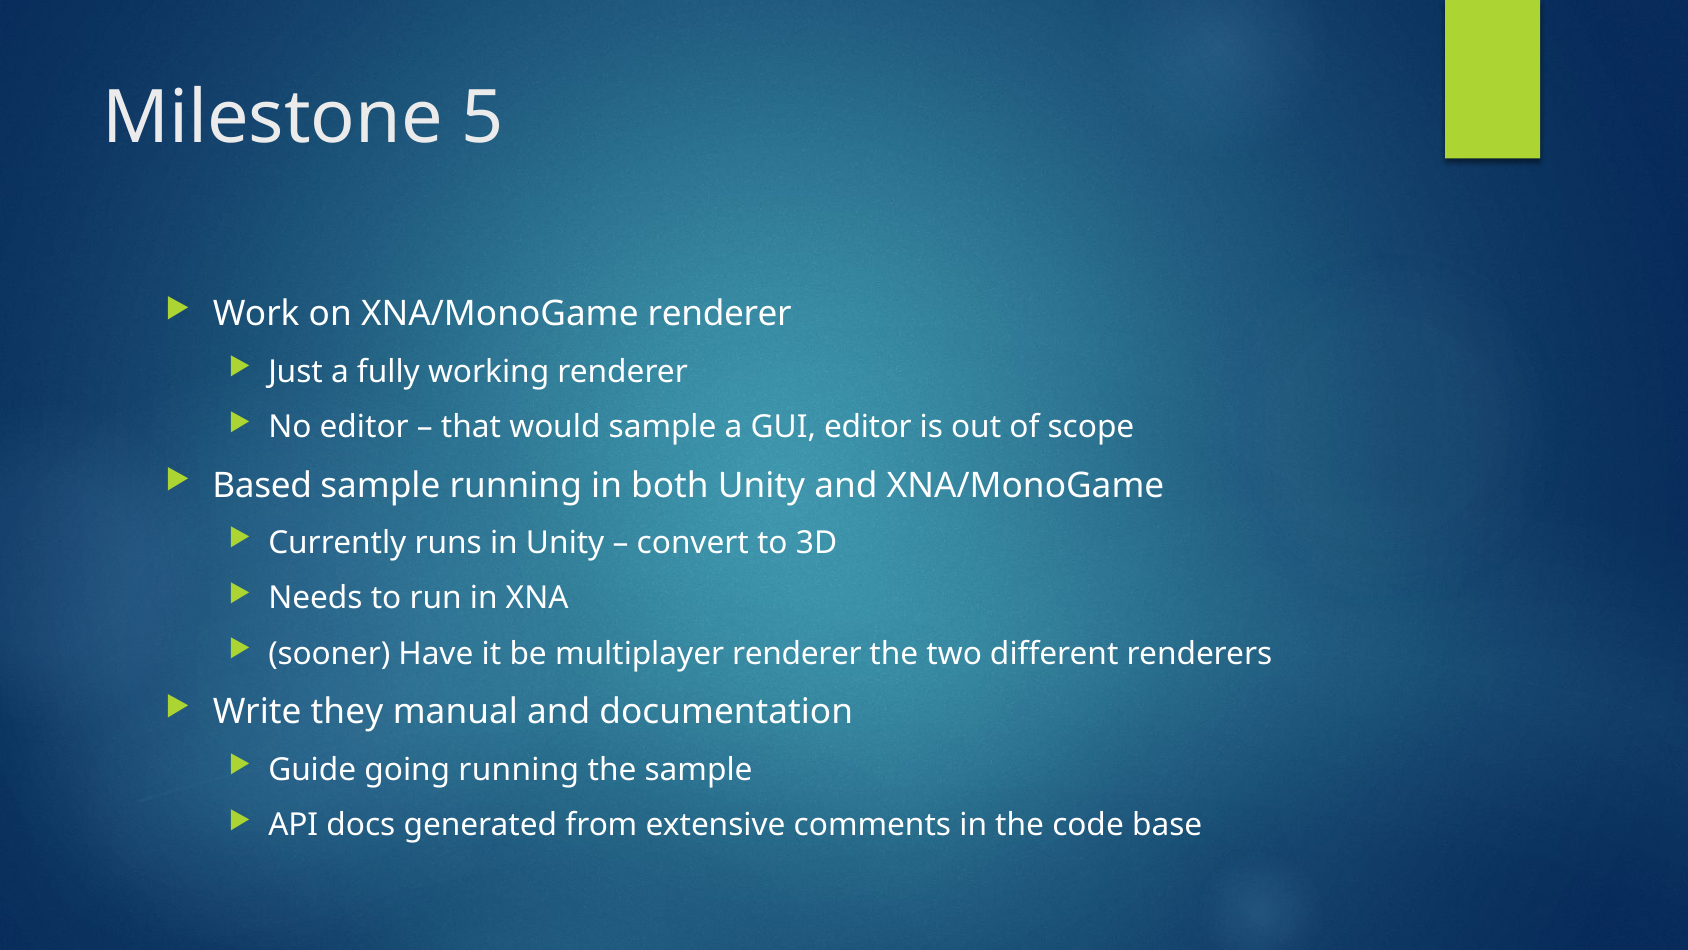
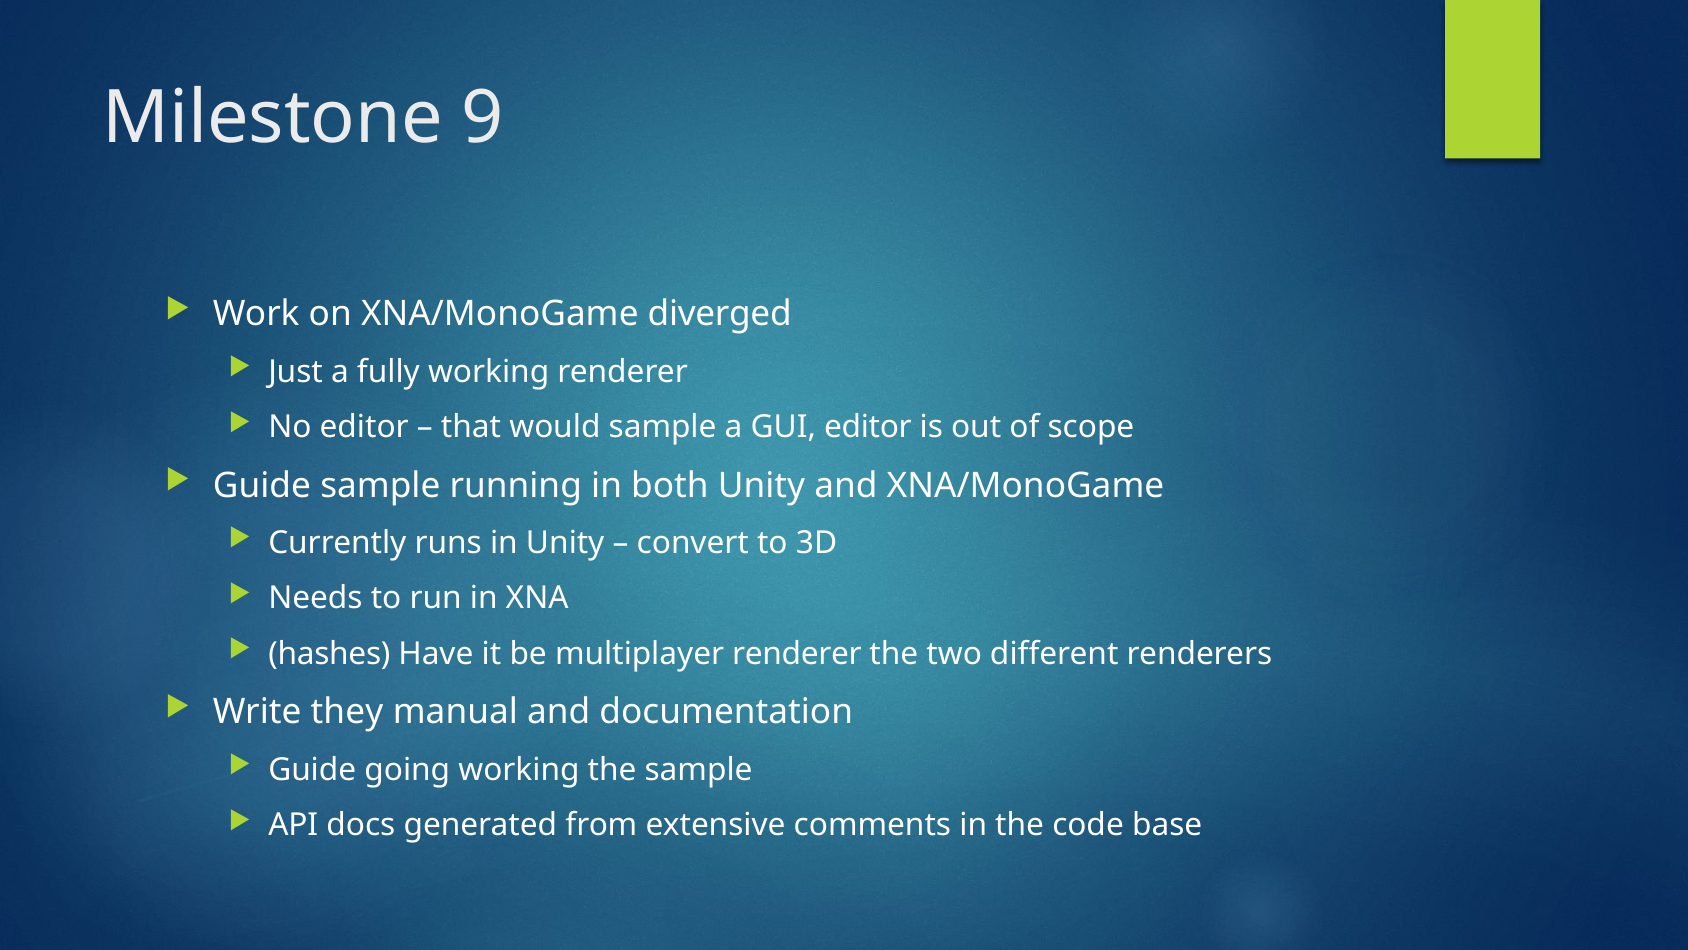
5: 5 -> 9 (483, 119)
XNA/MonoGame renderer: renderer -> diverged (720, 314)
Based: Based -> Guide (262, 485)
sooner: sooner -> hashes (329, 654)
going running: running -> working (519, 769)
